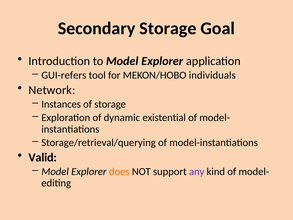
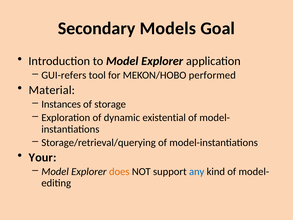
Secondary Storage: Storage -> Models (168, 28)
individuals: individuals -> performed (212, 75)
Network: Network -> Material (52, 90)
Valid: Valid -> Your (43, 157)
any colour: purple -> blue (197, 171)
